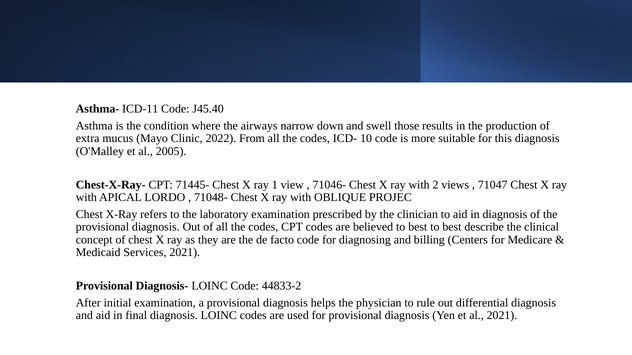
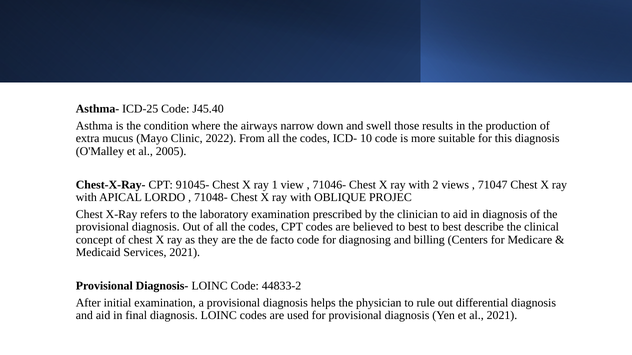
ICD-11: ICD-11 -> ICD-25 (140, 109)
71445-: 71445- -> 91045- (193, 185)
